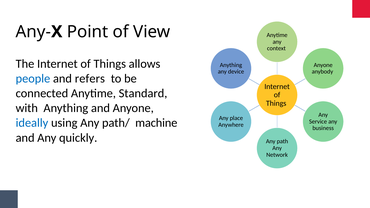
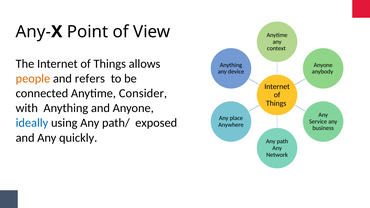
people colour: blue -> orange (33, 79)
Standard: Standard -> Consider (143, 93)
machine: machine -> exposed (156, 123)
